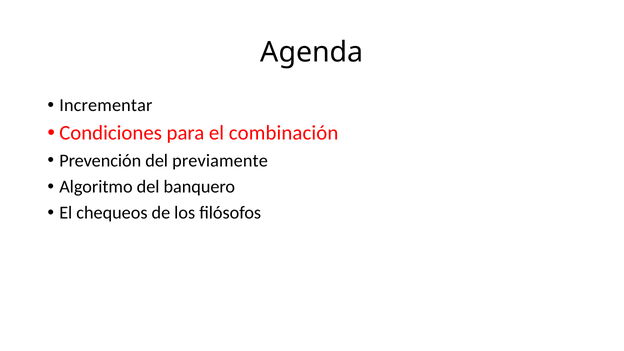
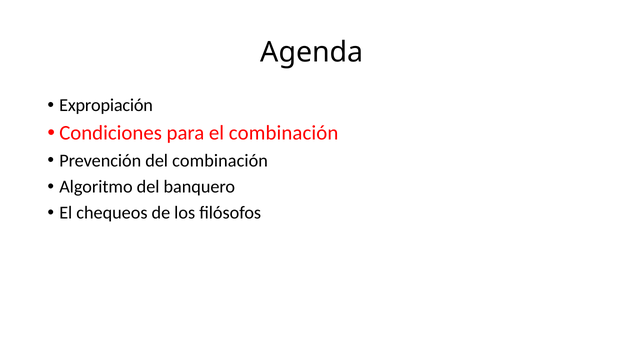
Incrementar: Incrementar -> Expropiación (106, 105)
del previamente: previamente -> combinación (220, 161)
